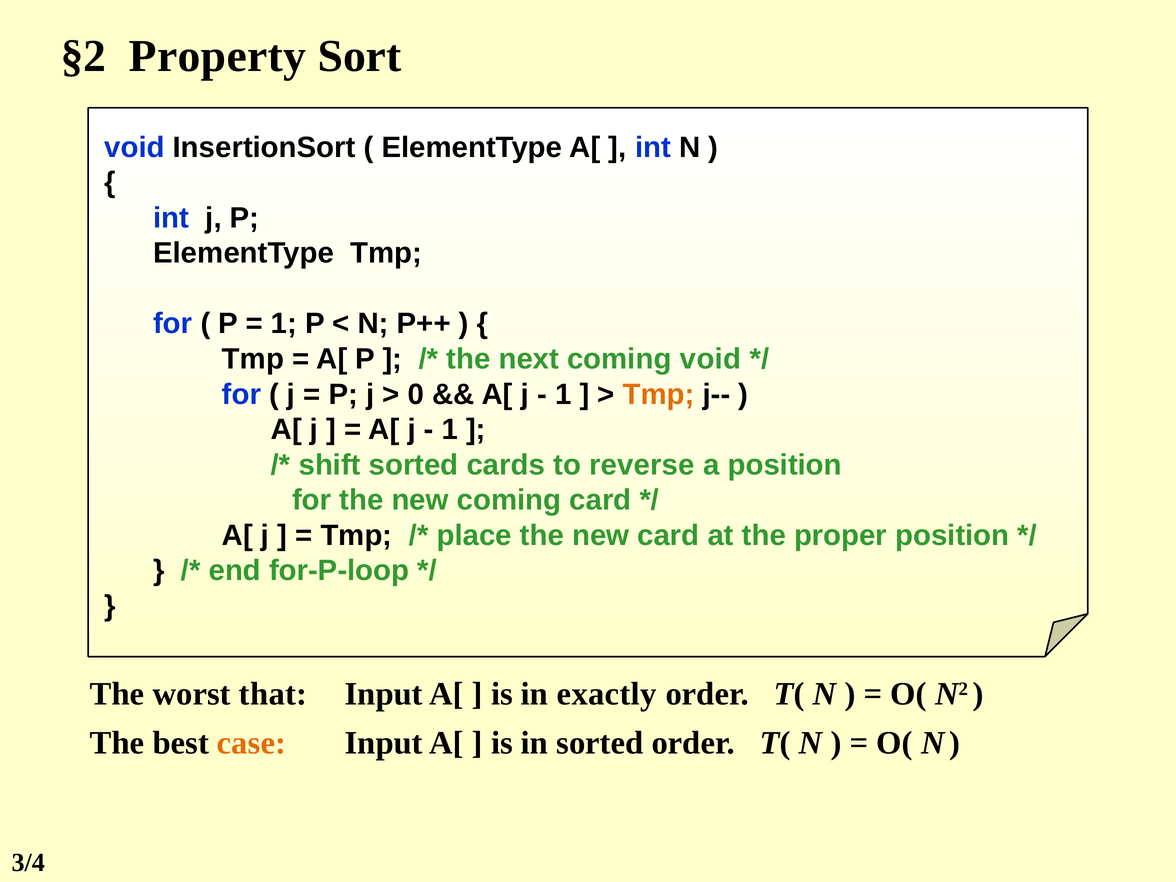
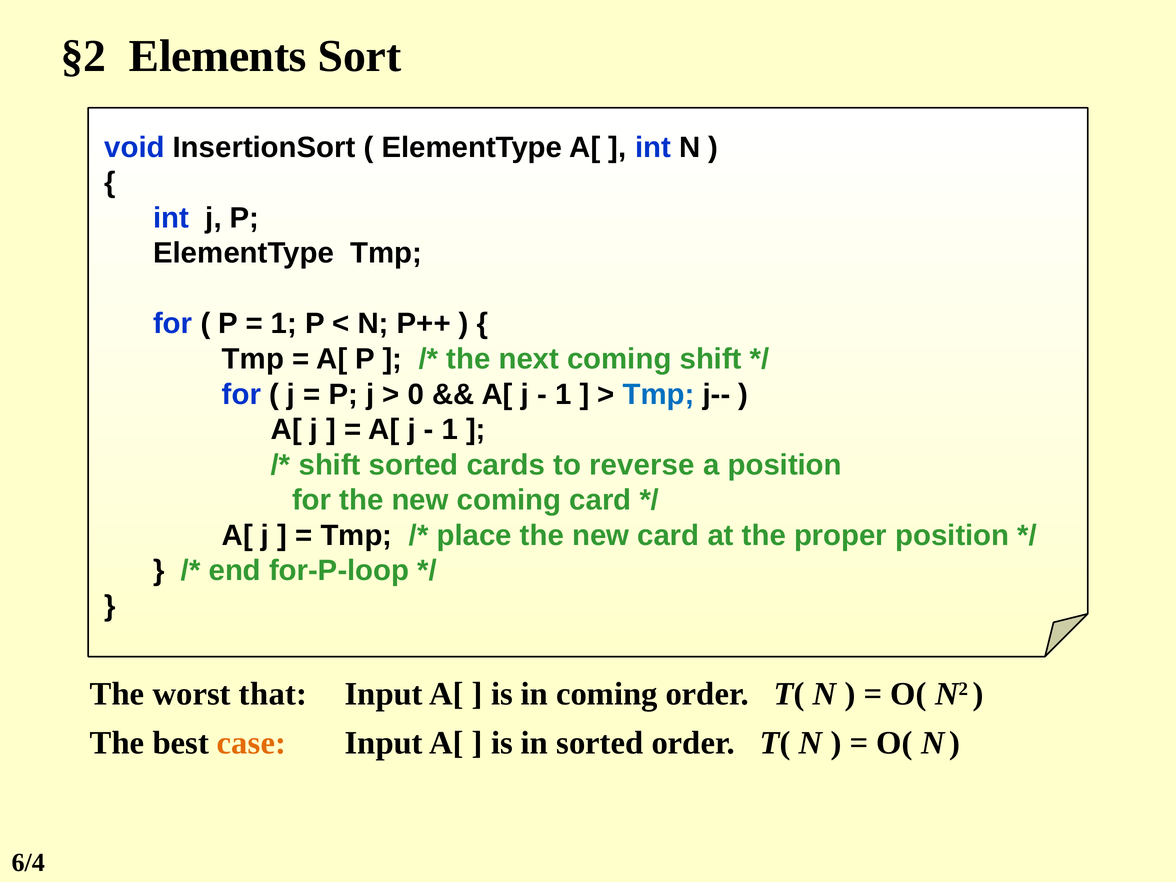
Property: Property -> Elements (218, 56)
coming void: void -> shift (711, 359)
Tmp colour: orange -> blue (659, 394)
in exactly: exactly -> coming (607, 694)
3/4: 3/4 -> 6/4 (28, 863)
